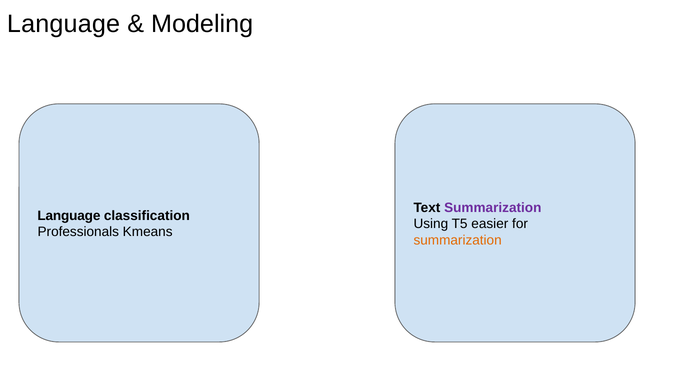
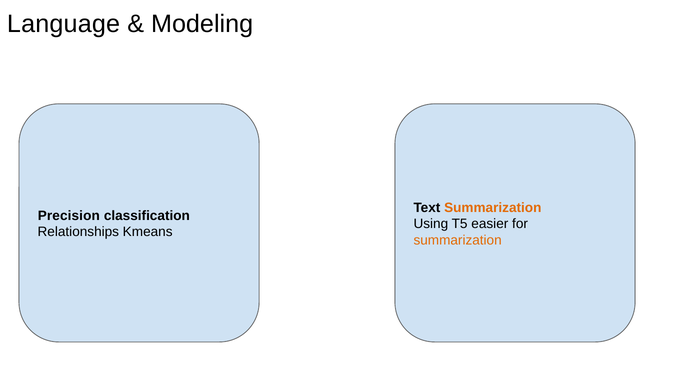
Summarization colour: purple -> orange (493, 208)
Language: Language -> Precision (69, 216)
Professionals: Professionals -> Relationships (78, 232)
